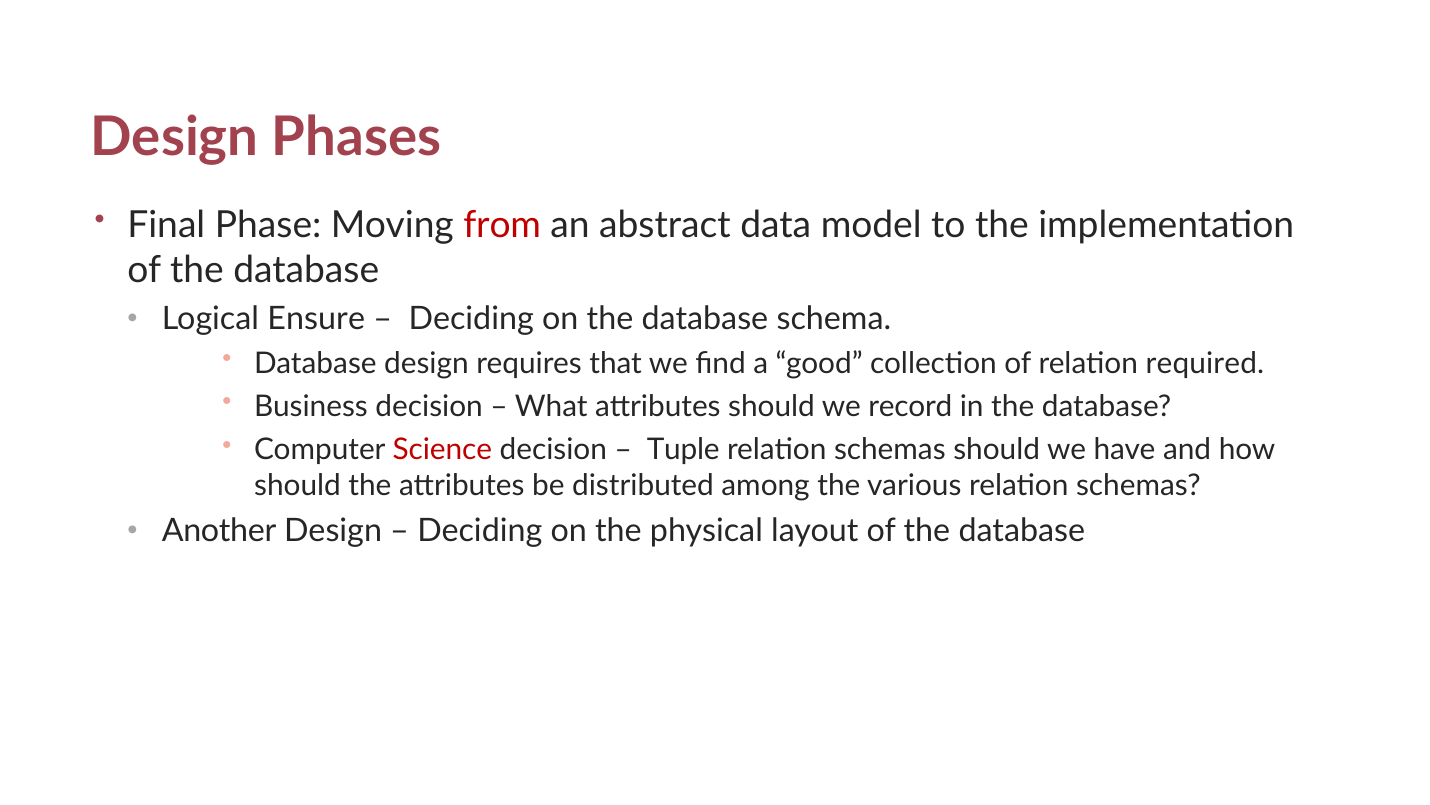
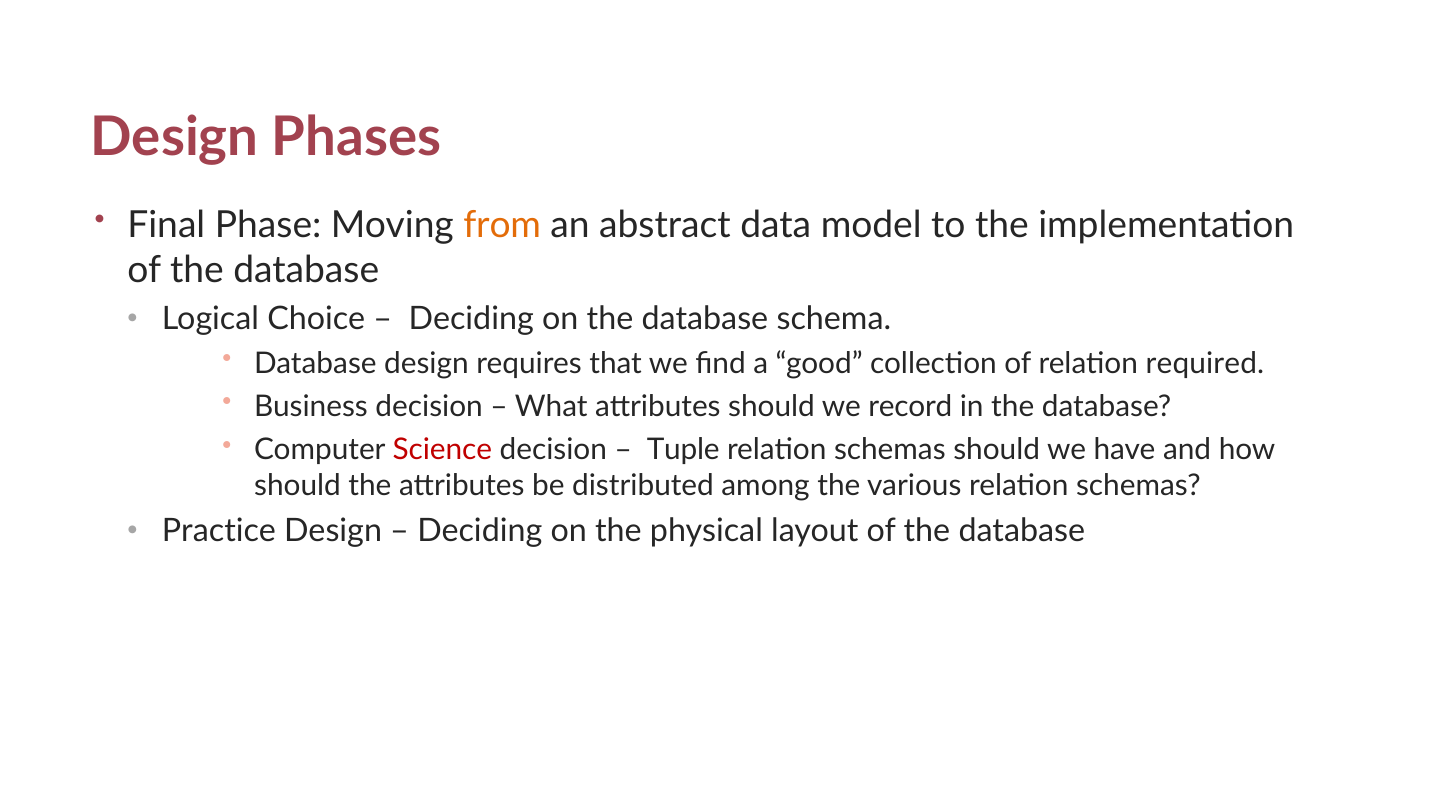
from colour: red -> orange (502, 225)
Ensure: Ensure -> Choice (316, 318)
Another: Another -> Practice (219, 530)
